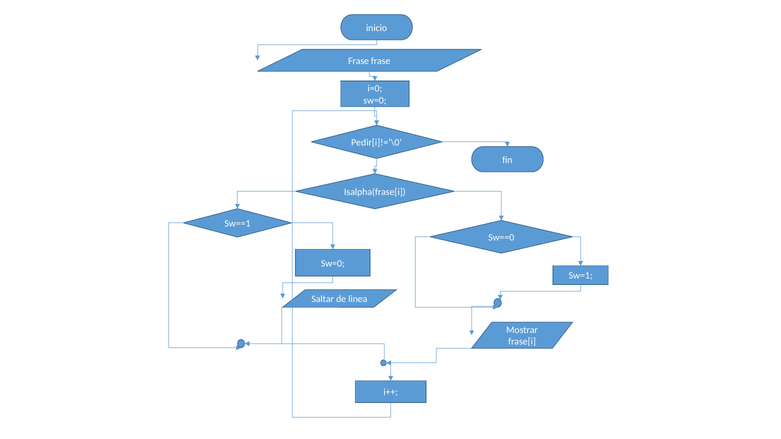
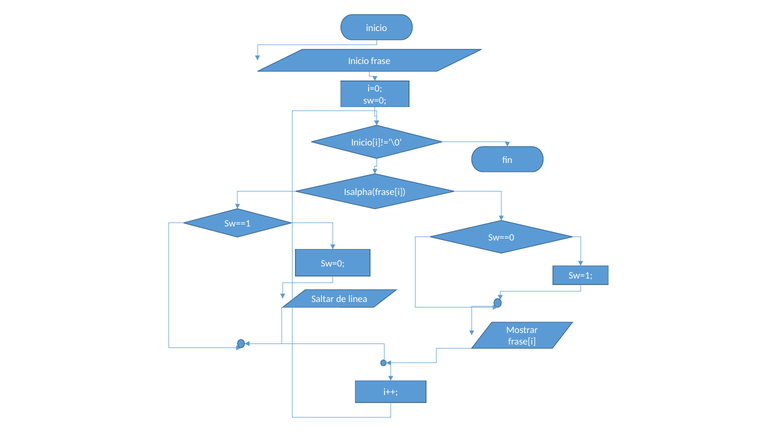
Frase: Frase -> Inicio (359, 61)
Pedir[i]!=‘\0: Pedir[i]!=‘\0 -> Inicio[i]!=‘\0 (377, 143)
